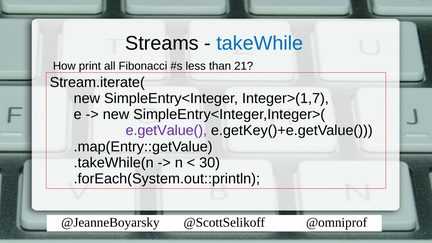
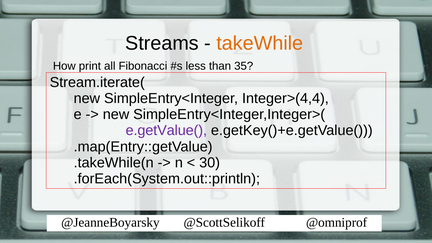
takeWhile colour: blue -> orange (260, 43)
21: 21 -> 35 (244, 66)
Integer>(1,7: Integer>(1,7 -> Integer>(4,4 (285, 98)
